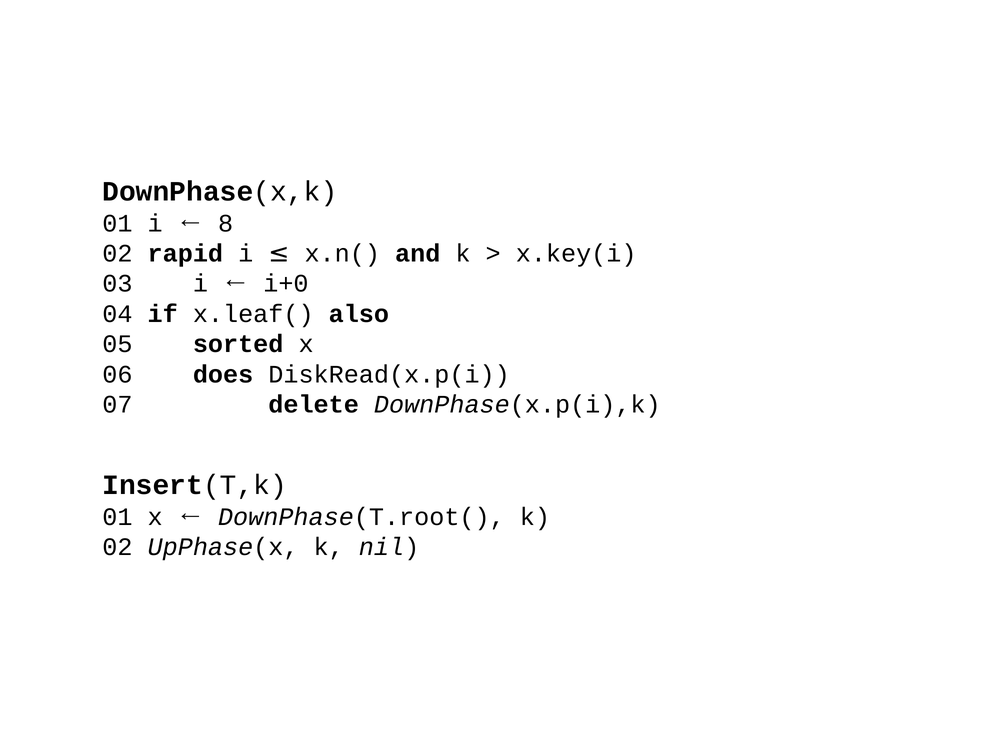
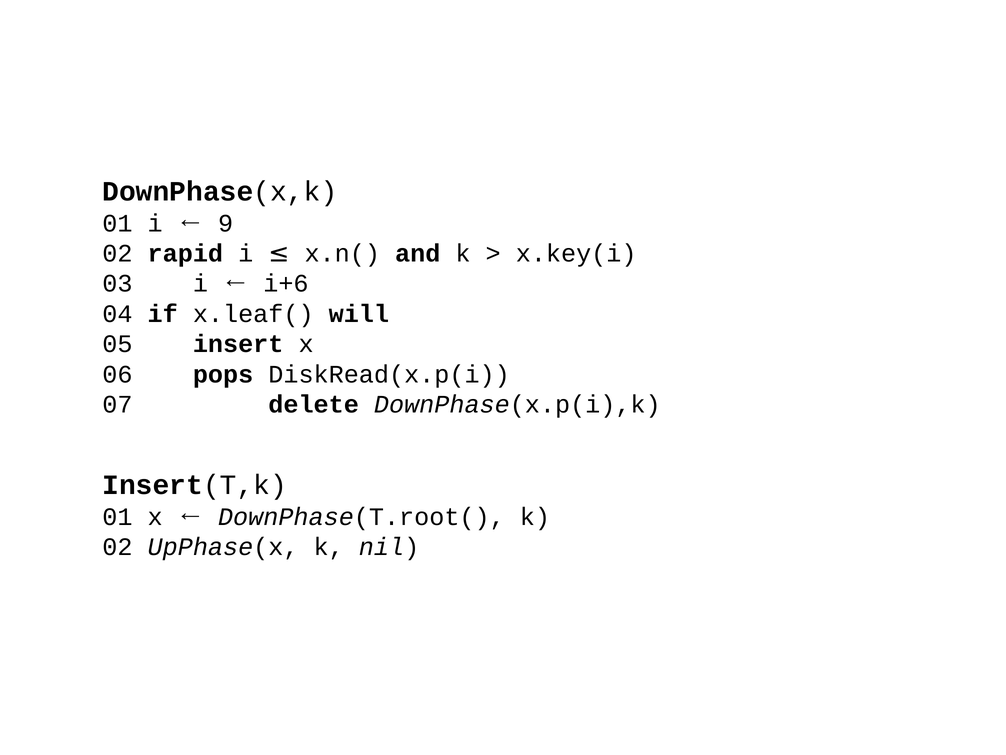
8: 8 -> 9 (226, 223)
i+0: i+0 -> i+6 (286, 283)
also: also -> will (359, 314)
sorted: sorted -> insert (238, 344)
does: does -> pops (223, 374)
